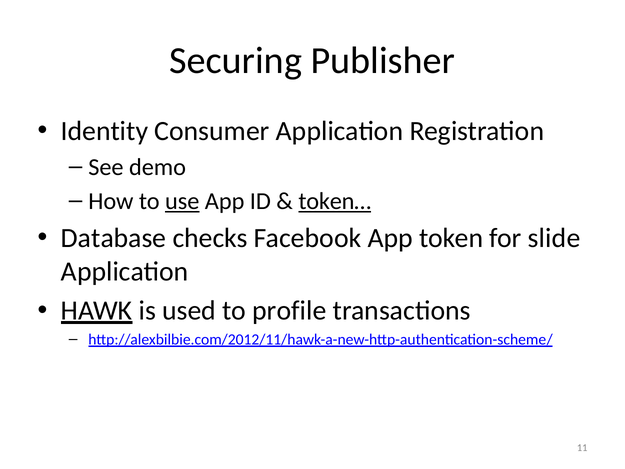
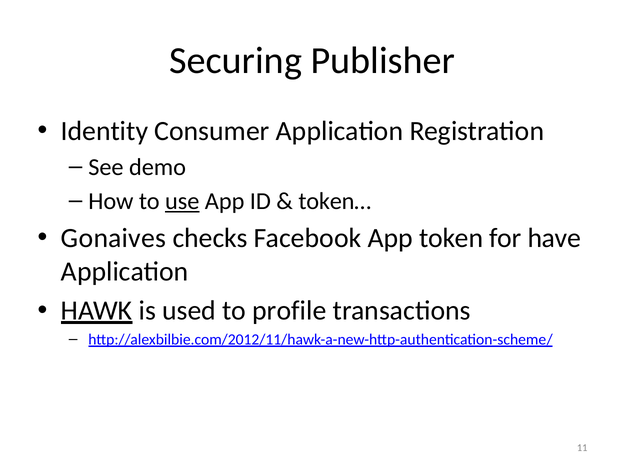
token… underline: present -> none (335, 201)
Database: Database -> Gonaives (113, 238)
slide: slide -> have (554, 238)
